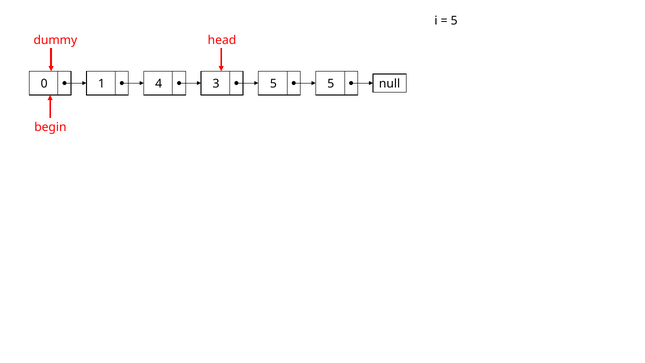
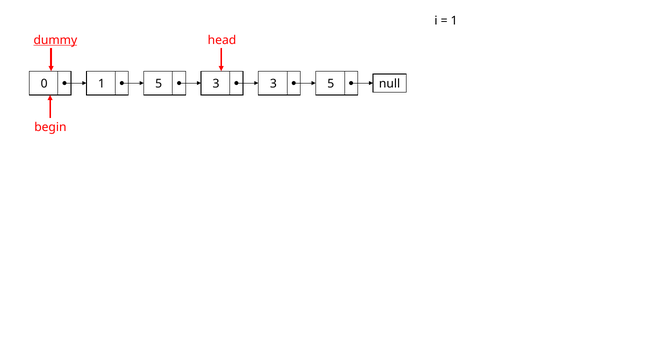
5: 5 -> 1 (454, 21)
dummy underline: none -> present (55, 40)
1 4: 4 -> 5 (159, 84)
3 5: 5 -> 3 (273, 84)
